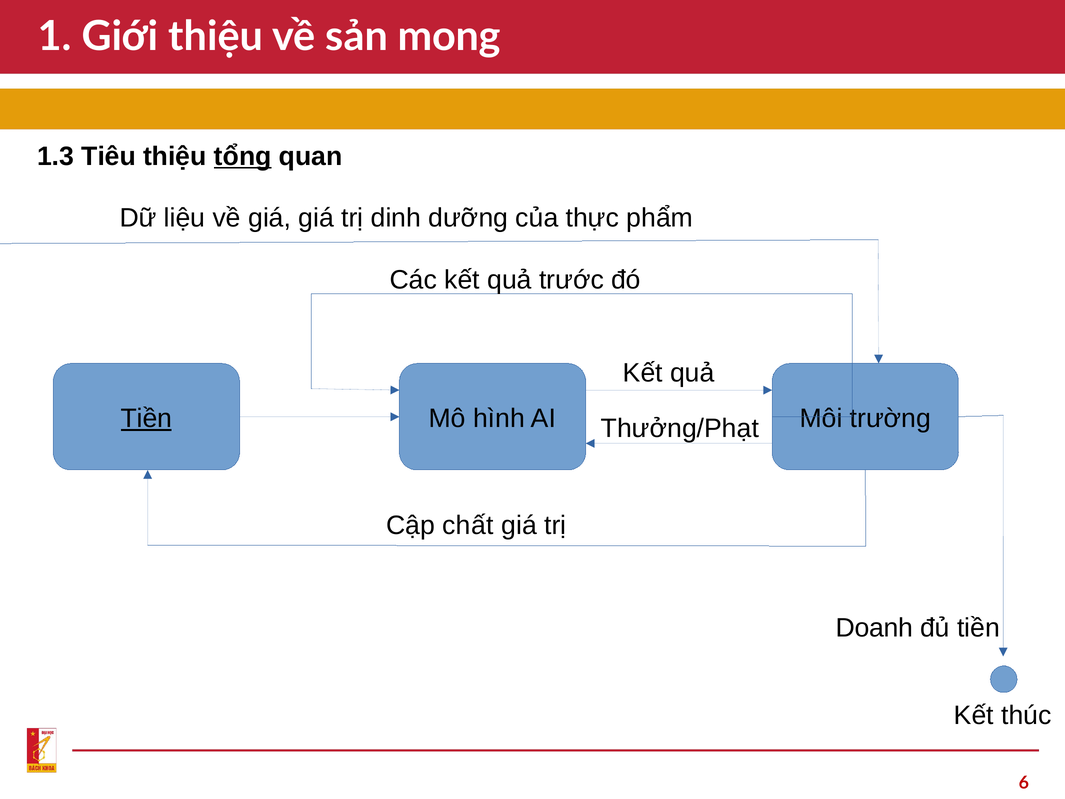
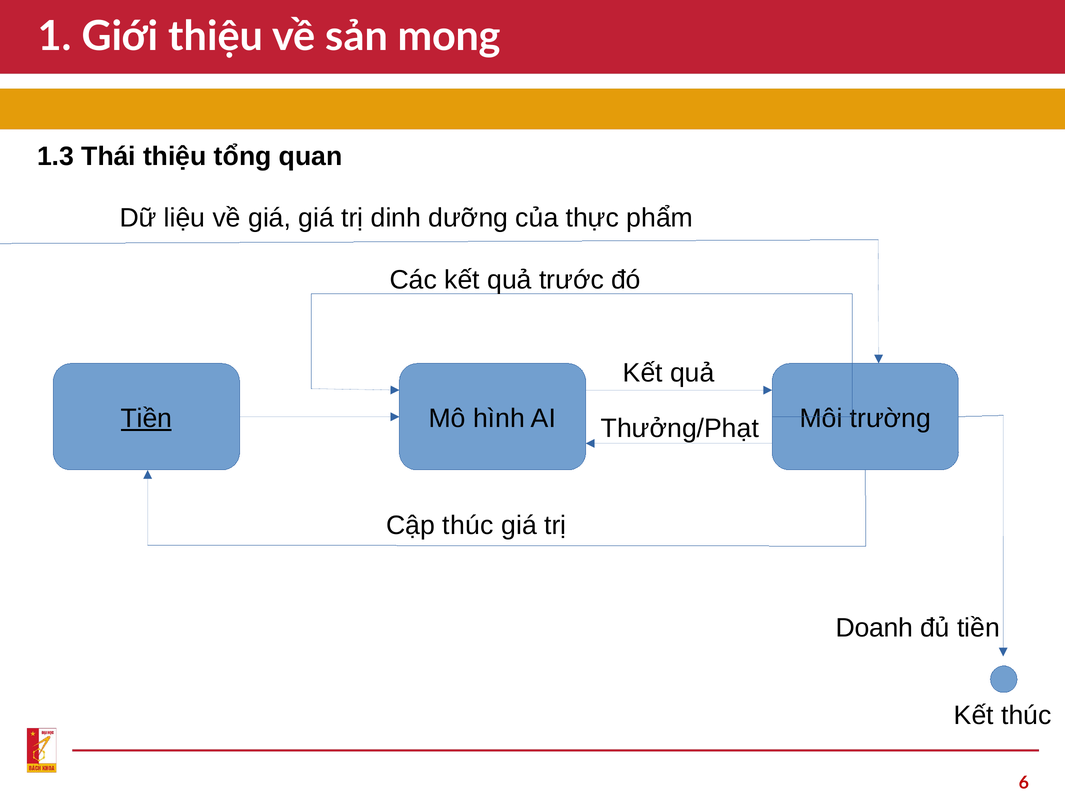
Tiêu: Tiêu -> Thái (109, 156)
tổng underline: present -> none (243, 156)
Cập chất: chất -> thúc (468, 525)
